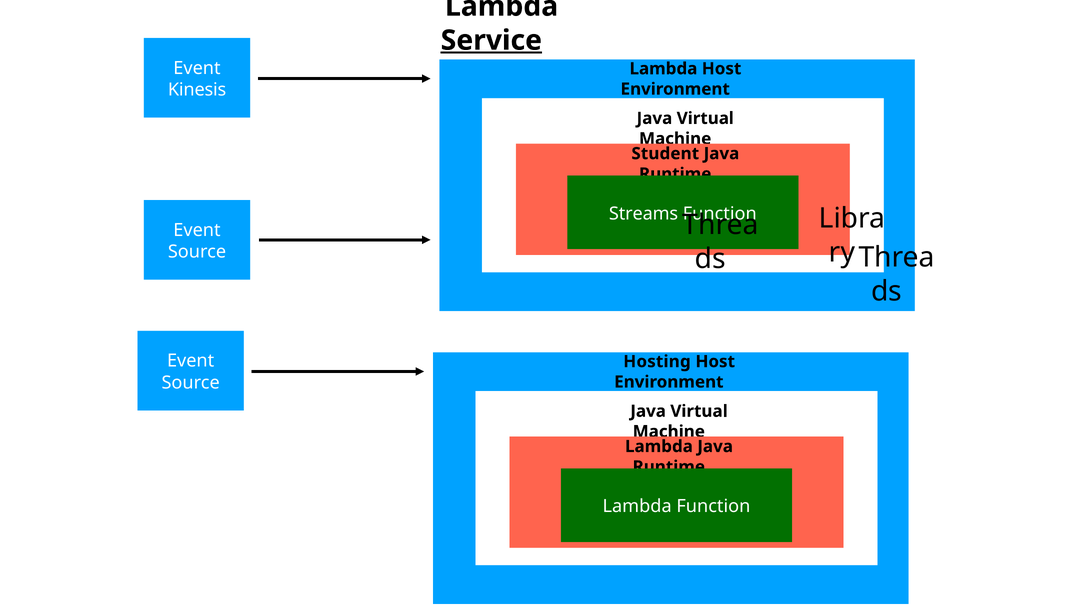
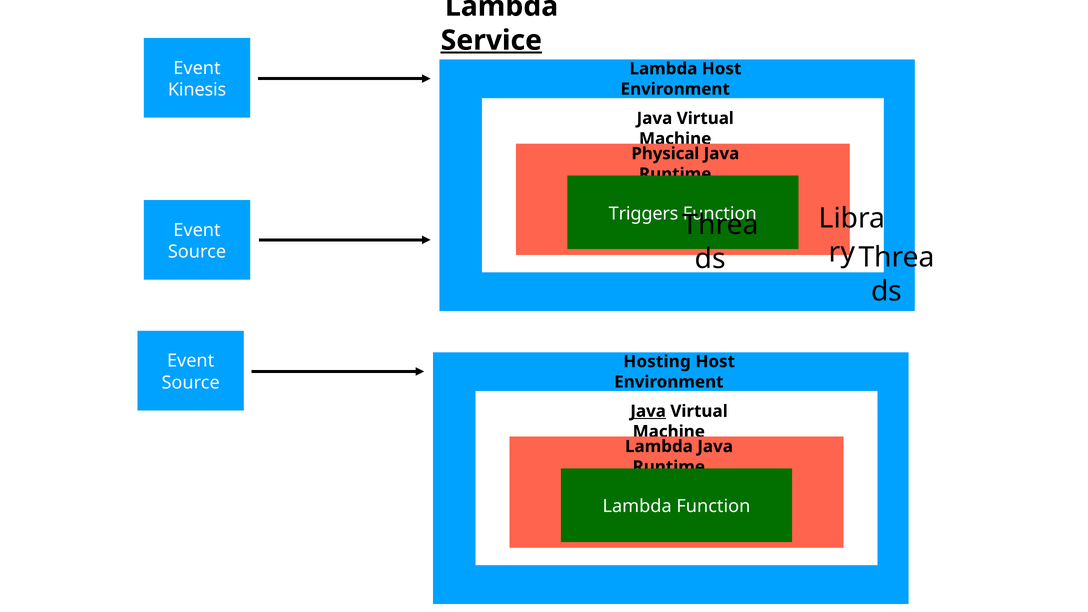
Student: Student -> Physical (665, 154)
Streams: Streams -> Triggers (644, 214)
Java underline: none -> present (648, 411)
